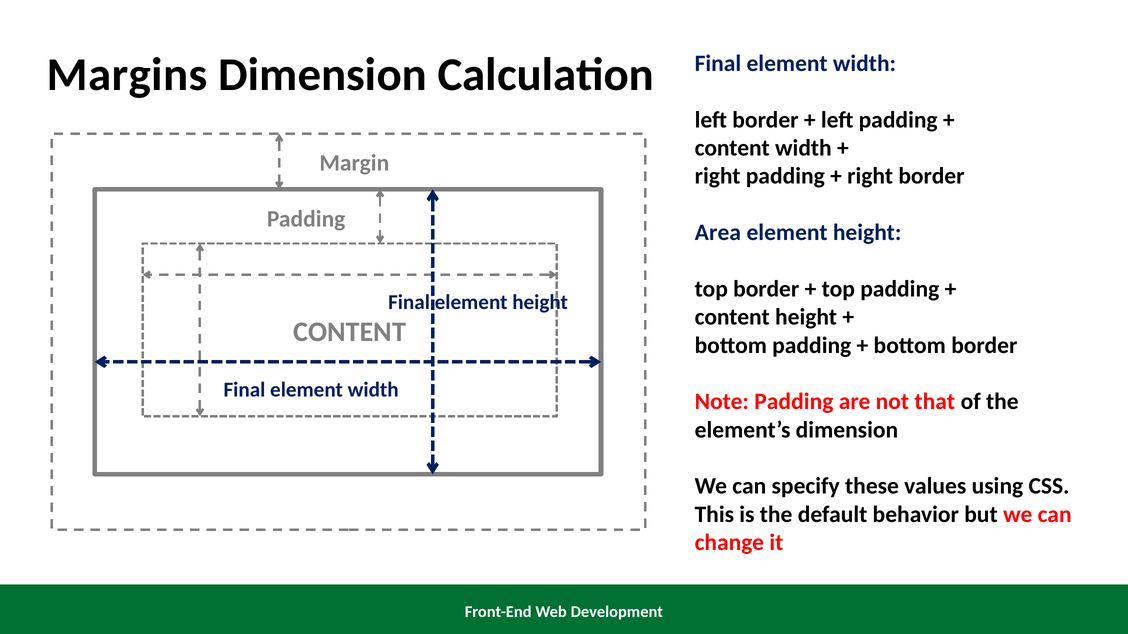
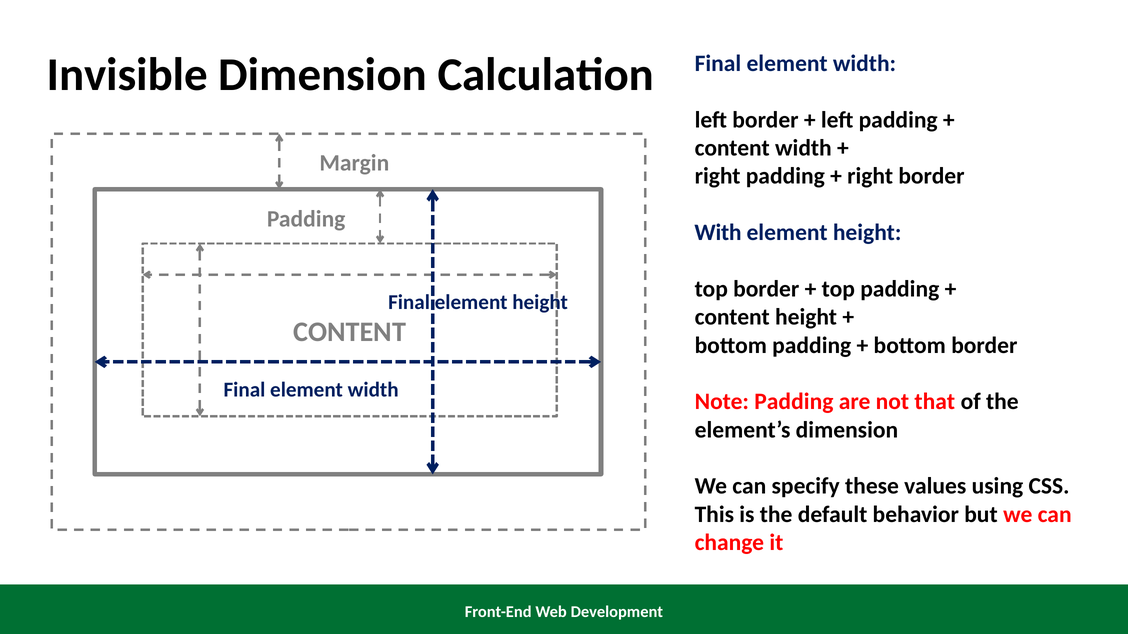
Margins: Margins -> Invisible (127, 75)
Area: Area -> With (718, 233)
